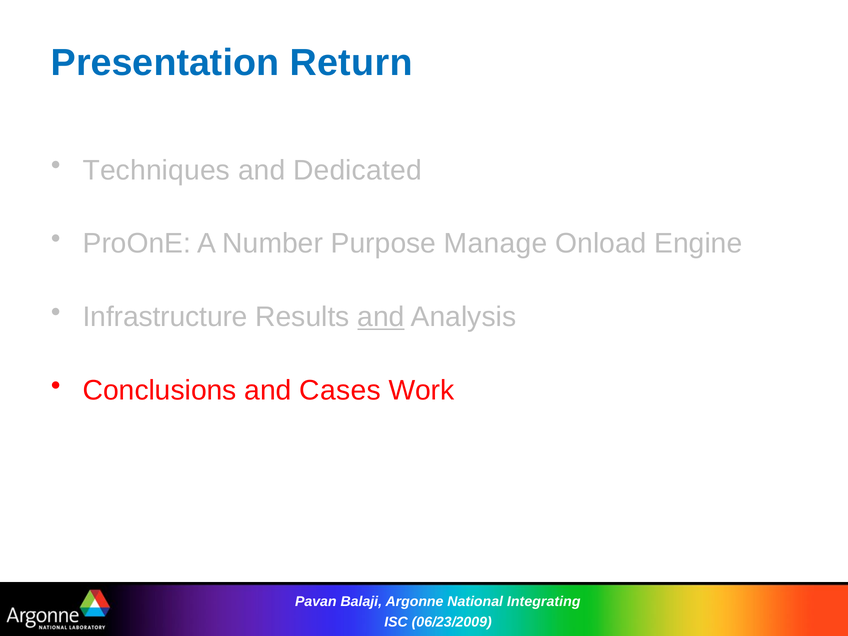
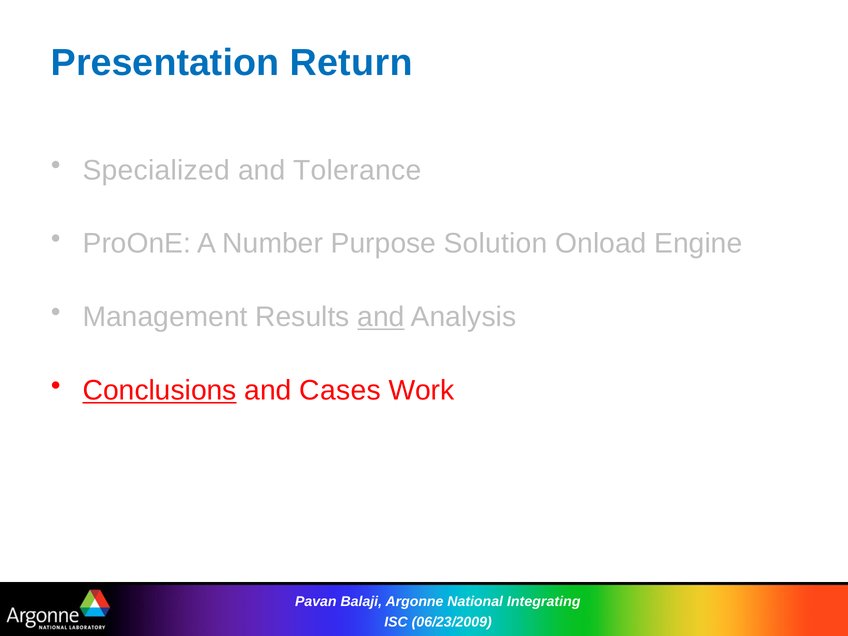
Techniques: Techniques -> Specialized (156, 170)
Dedicated: Dedicated -> Tolerance (357, 170)
Manage: Manage -> Solution (496, 244)
Infrastructure: Infrastructure -> Management (165, 317)
Conclusions underline: none -> present (160, 391)
